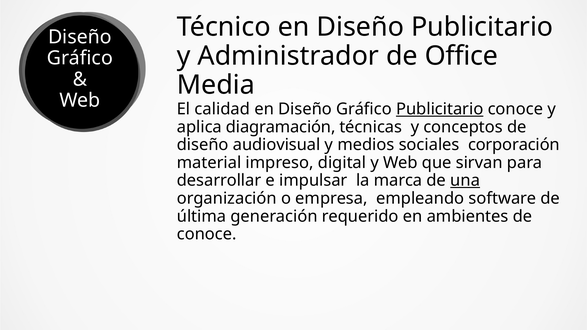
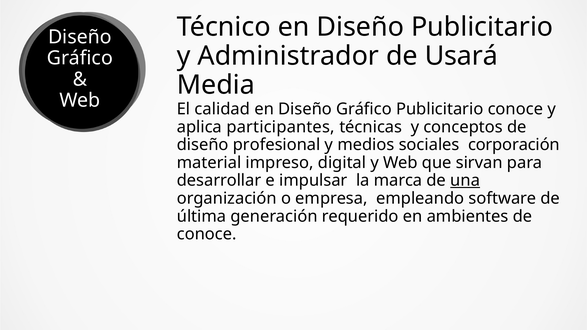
Office: Office -> Usará (461, 56)
Publicitario underline: present -> none (440, 109)
diagramación: diagramación -> participantes (281, 127)
audiovisual: audiovisual -> profesional (277, 145)
